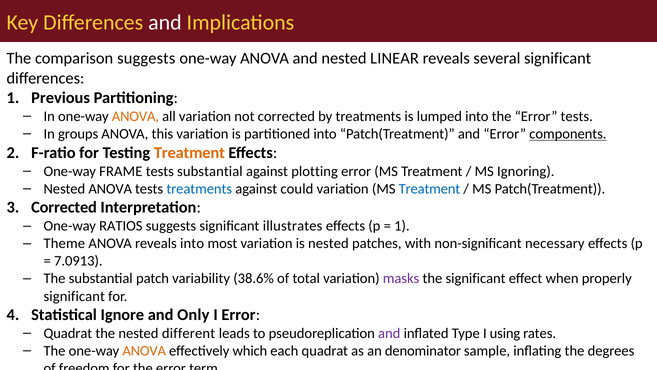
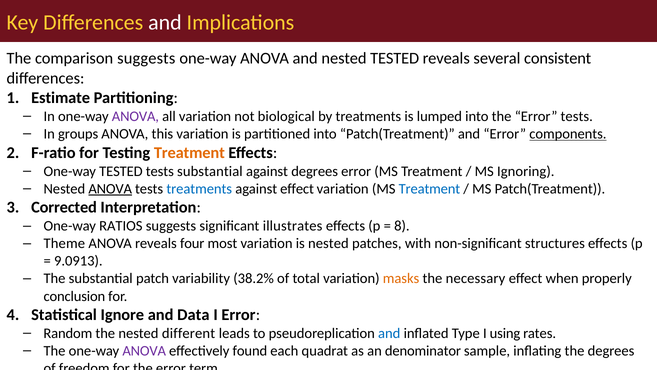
nested LINEAR: LINEAR -> TESTED (395, 58)
several significant: significant -> consistent (558, 58)
Previous: Previous -> Estimate (61, 98)
ANOVA colour: orange -> purple (135, 116)
not corrected: corrected -> biological (286, 116)
One-way FRAME: FRAME -> TESTED (121, 171)
against plotting: plotting -> degrees (315, 171)
ANOVA underline: none -> present (110, 189)
against could: could -> effect (297, 189)
1: 1 -> 8 (402, 226)
reveals into: into -> four (192, 243)
necessary: necessary -> structures (555, 243)
7.0913: 7.0913 -> 9.0913 (78, 261)
38.6%: 38.6% -> 38.2% (254, 278)
masks colour: purple -> orange (401, 278)
the significant: significant -> necessary (475, 278)
significant: significant -> conclusion (74, 296)
Only: Only -> Data (193, 315)
Quadrat: Quadrat -> Random (68, 333)
and colour: purple -> blue (389, 333)
ANOVA colour: orange -> purple (144, 351)
which: which -> found (250, 351)
